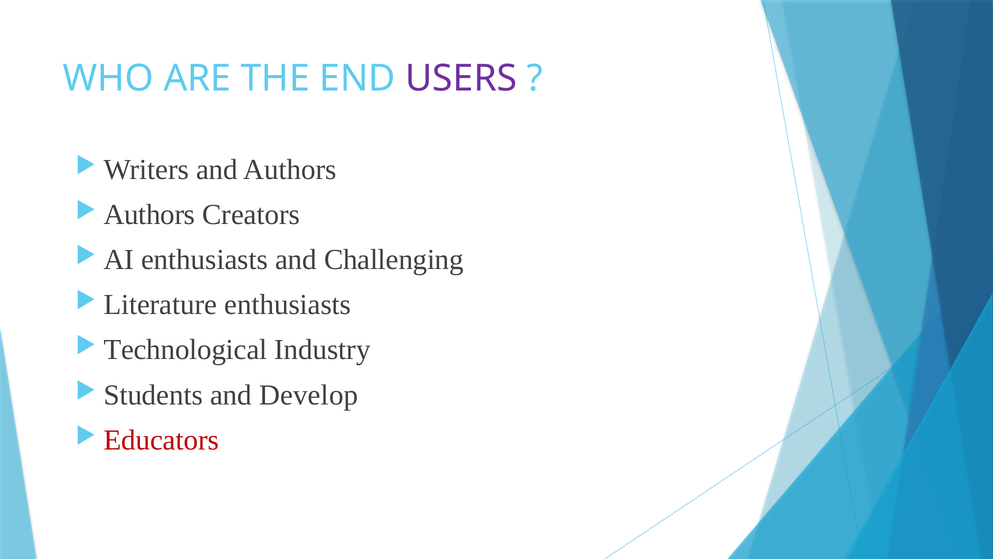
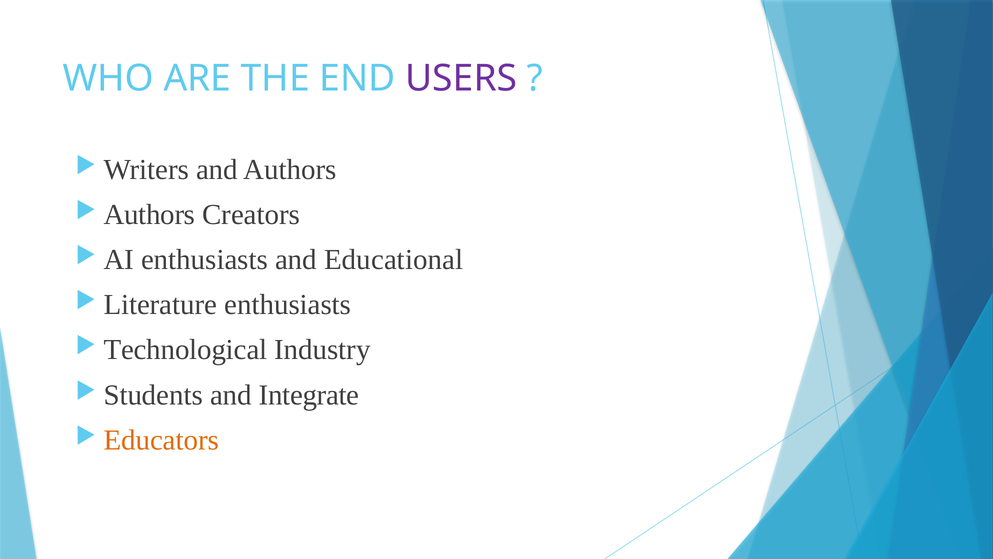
Challenging: Challenging -> Educational (394, 260)
Develop: Develop -> Integrate (309, 395)
Educators colour: red -> orange (161, 440)
